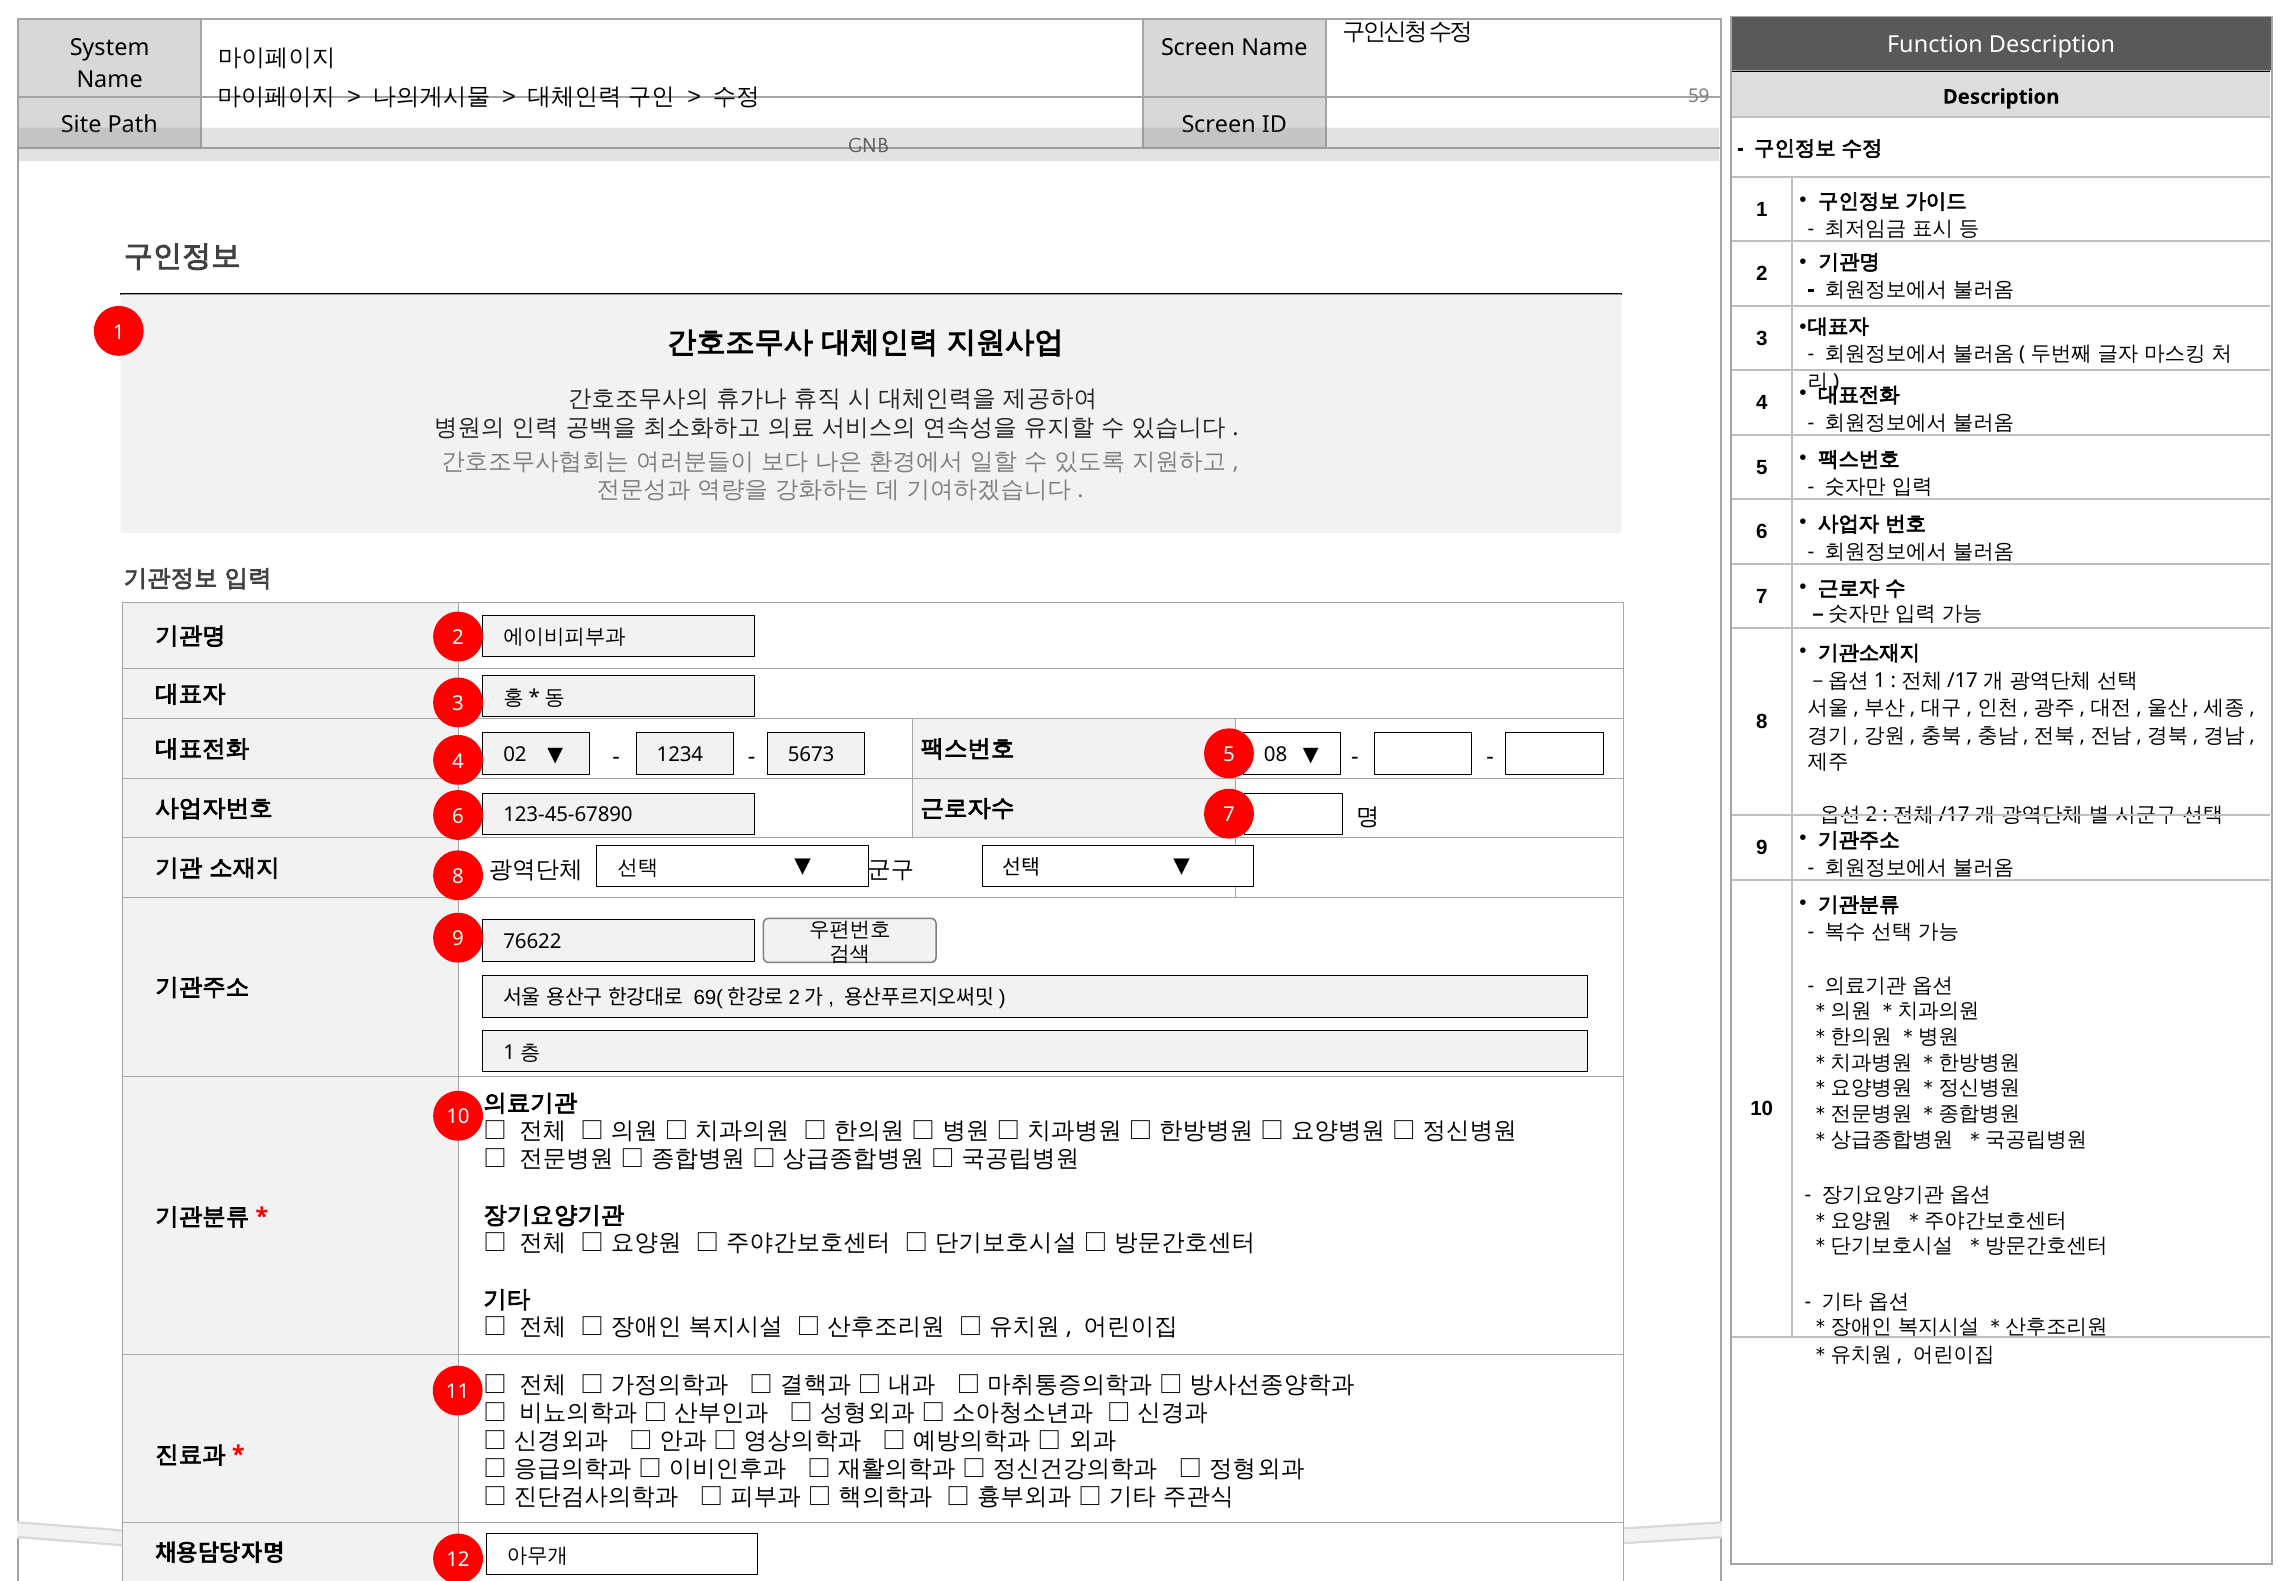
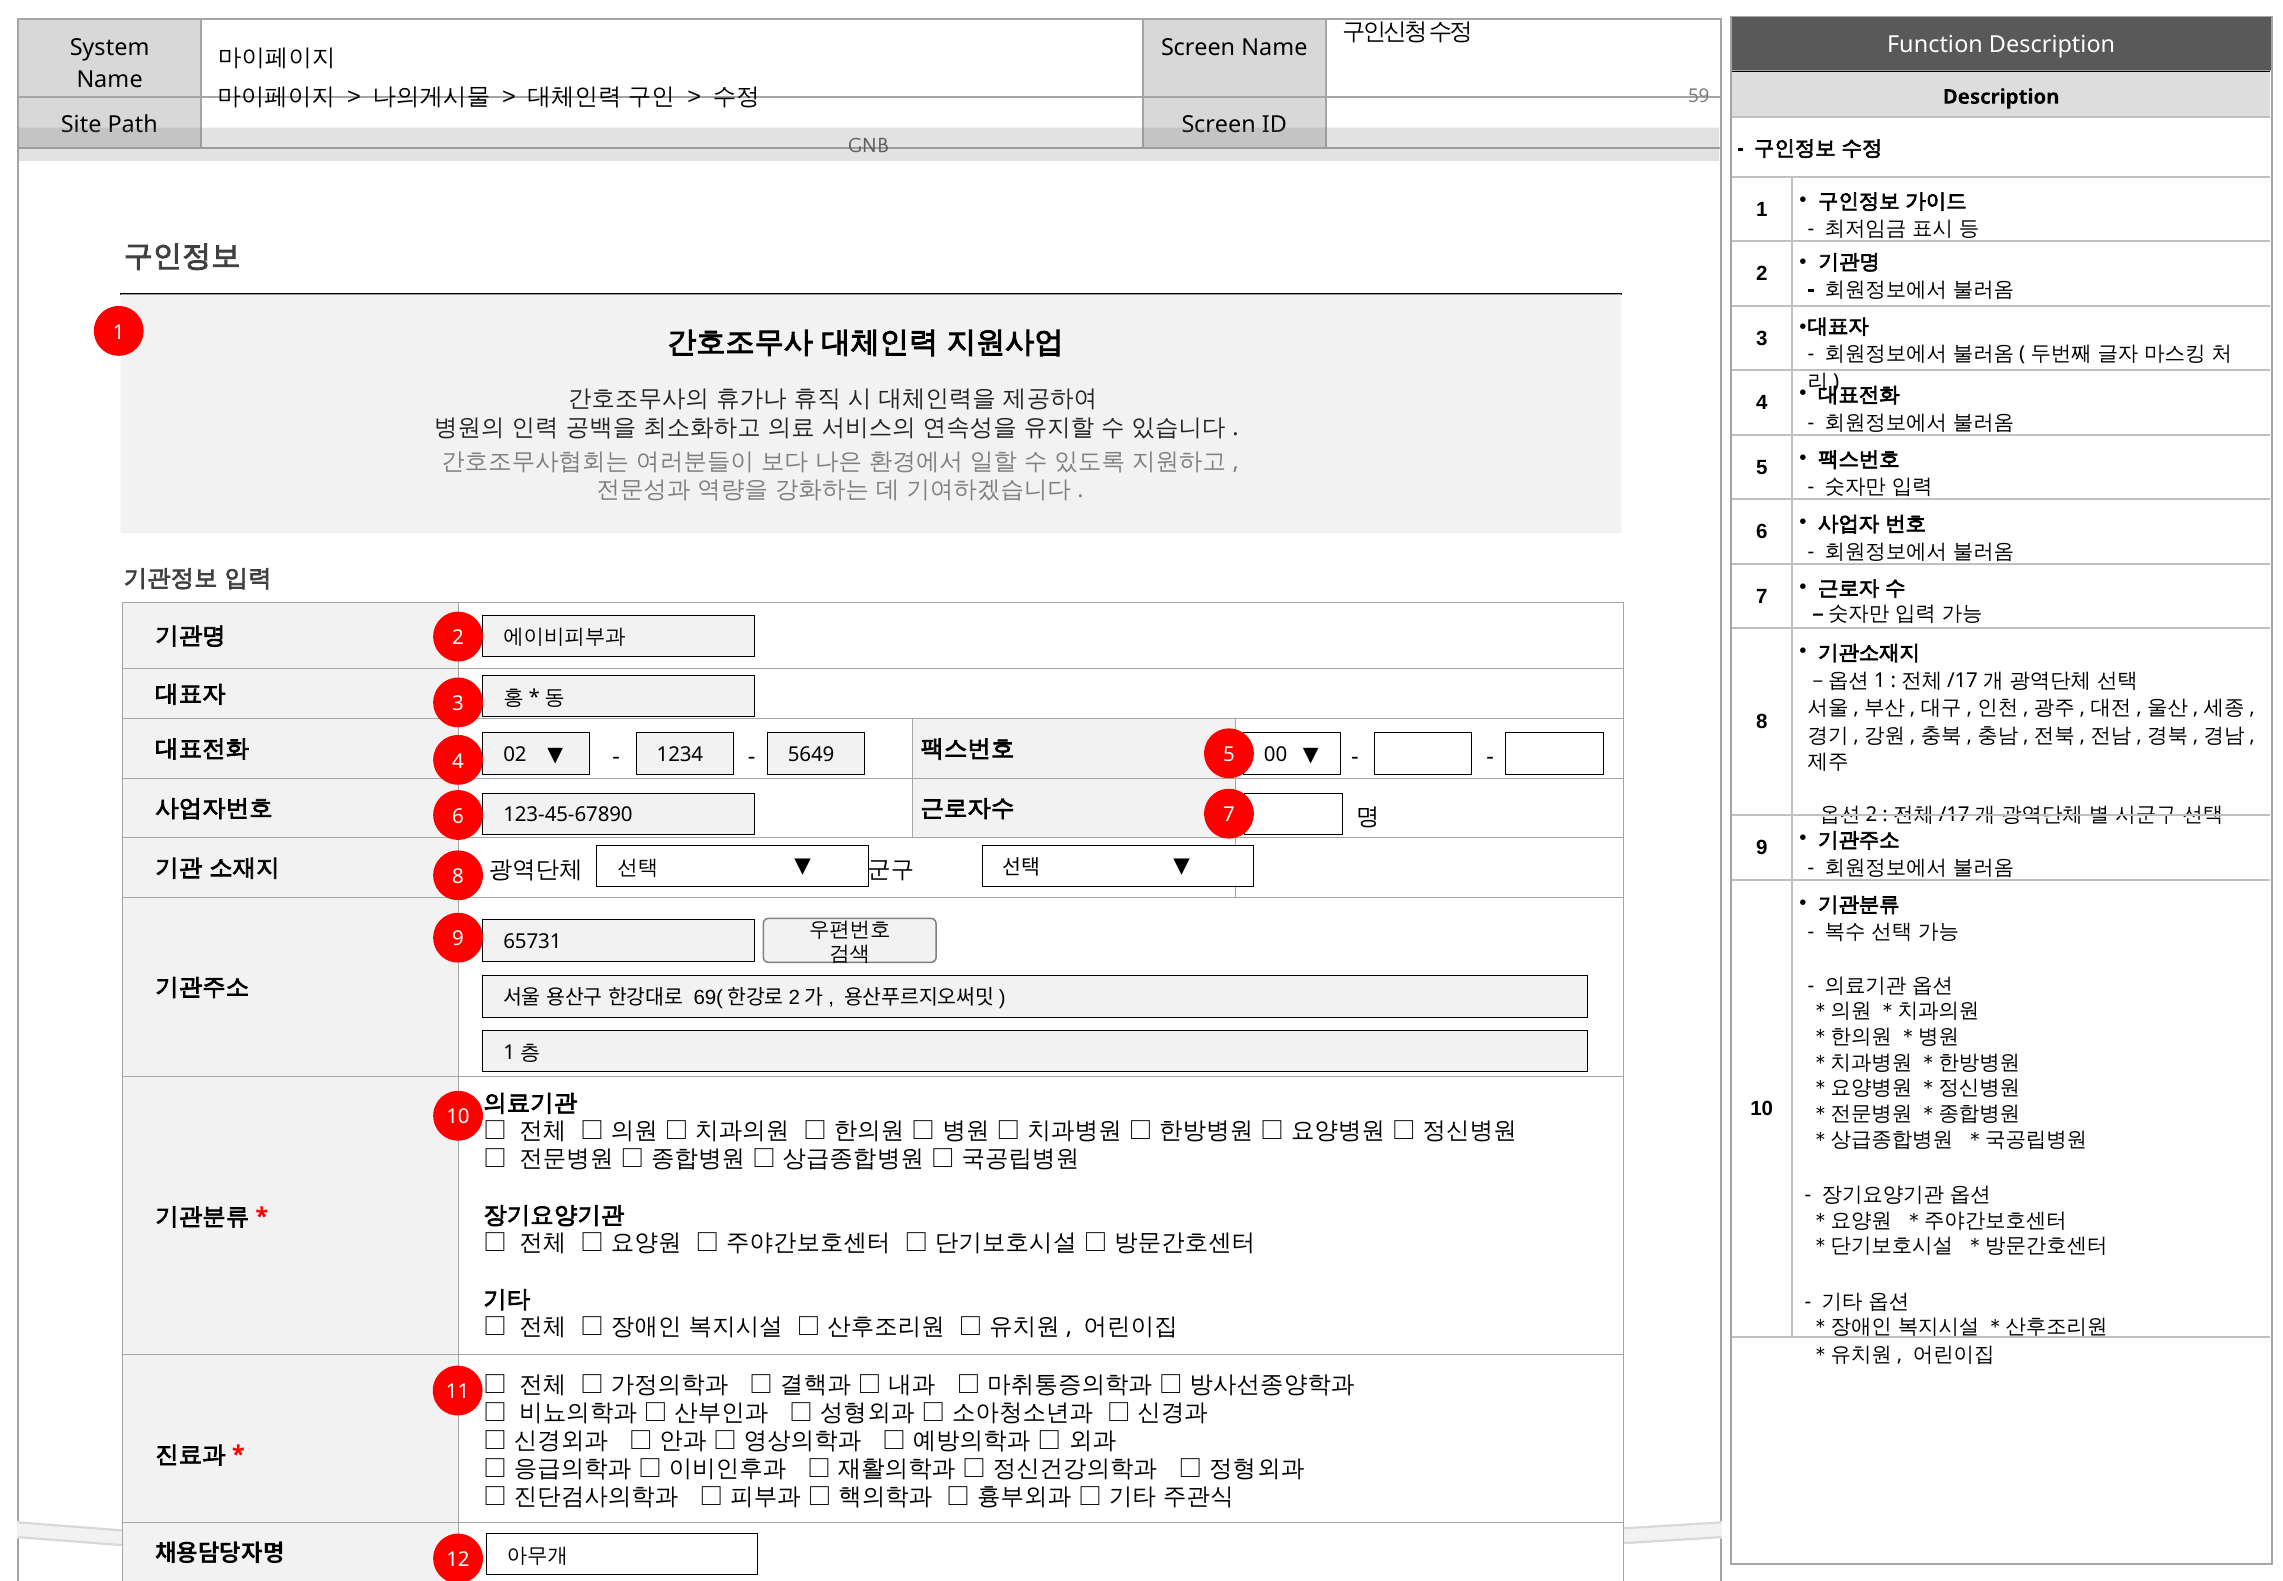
5673: 5673 -> 5649 (811, 754)
08: 08 -> 00 (1276, 754)
76622: 76622 -> 65731 (532, 942)
